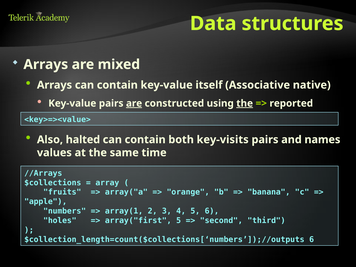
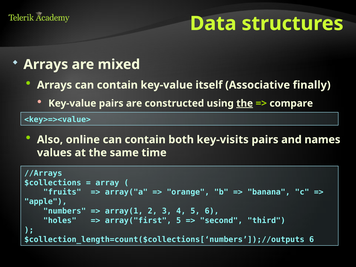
native: native -> finally (312, 85)
are underline: present -> none (134, 103)
reported: reported -> compare (291, 103)
halted: halted -> online (83, 140)
